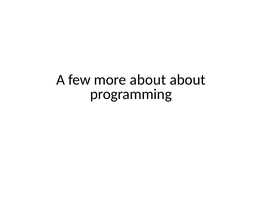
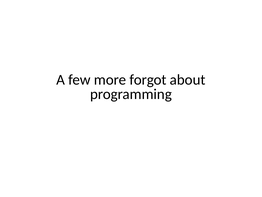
more about: about -> forgot (148, 80)
